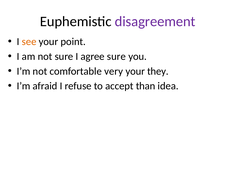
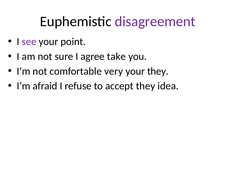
see colour: orange -> purple (29, 42)
agree sure: sure -> take (116, 56)
accept than: than -> they (146, 86)
